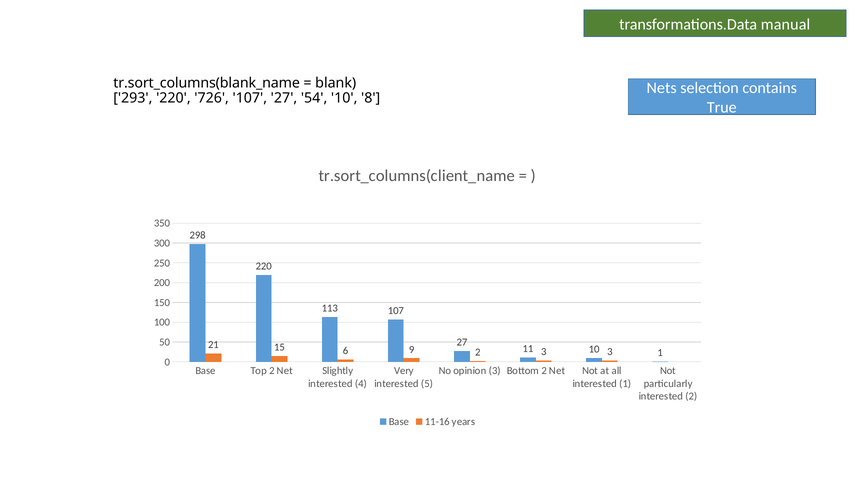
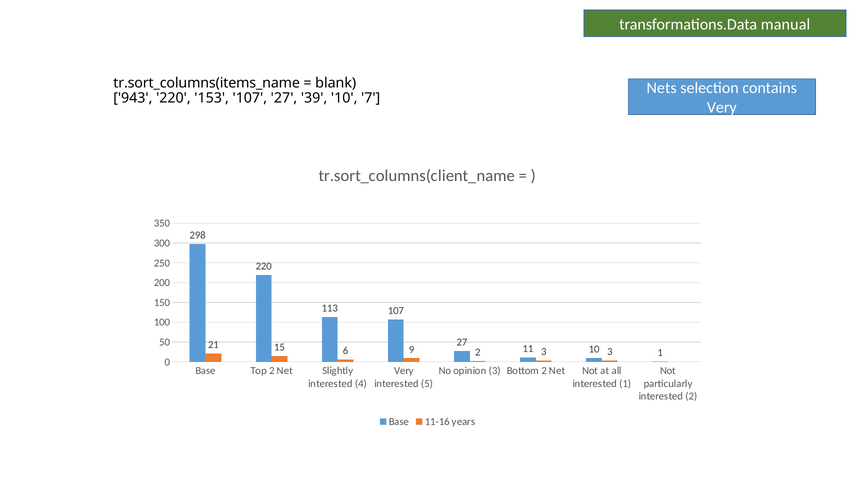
tr.sort_columns(blank_name: tr.sort_columns(blank_name -> tr.sort_columns(items_name (207, 83)
293: 293 -> 943 (133, 98)
726: 726 -> 153 (212, 98)
54: 54 -> 39 (314, 98)
8: 8 -> 7 (371, 98)
True: True -> Very (722, 107)
